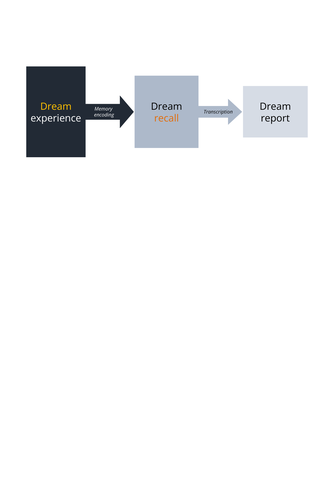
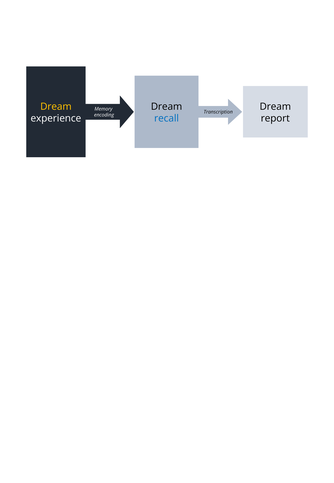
recall colour: orange -> blue (167, 118)
